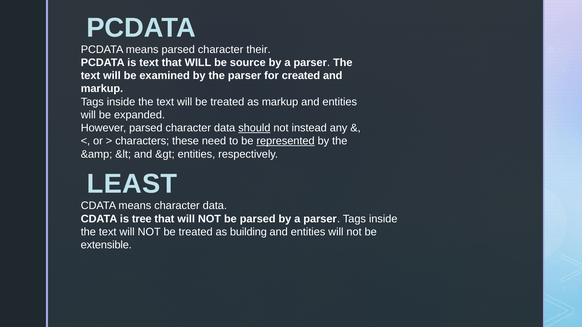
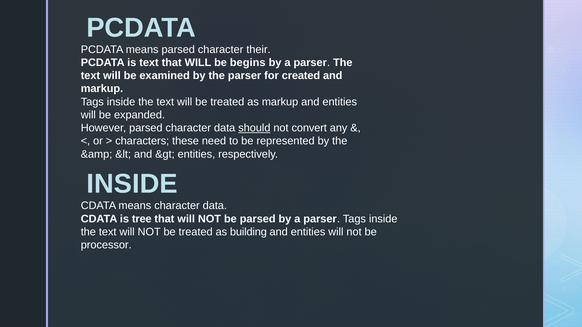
source: source -> begins (248, 63)
instead: instead -> convert (309, 128)
represented underline: present -> none (286, 141)
LEAST: LEAST -> INSIDE (132, 184)
extensible: extensible -> processor (106, 245)
